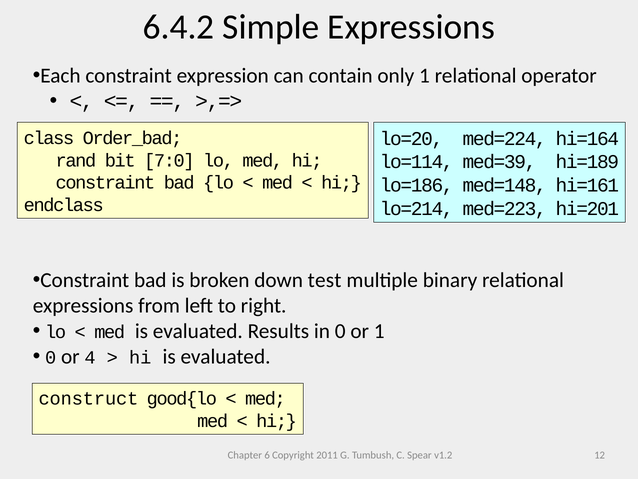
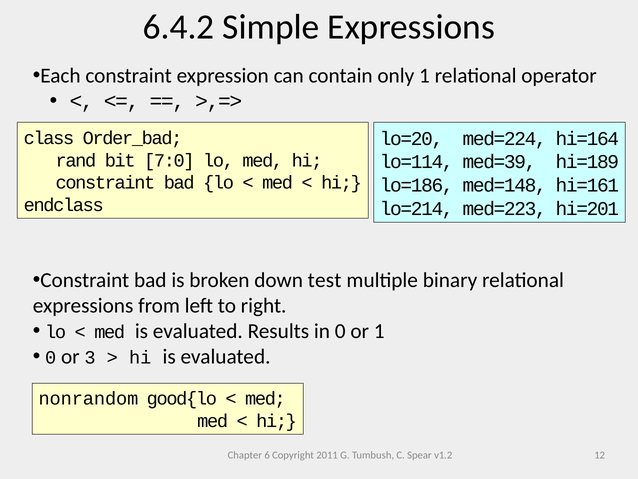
4: 4 -> 3 (90, 357)
construct: construct -> nonrandom (88, 398)
